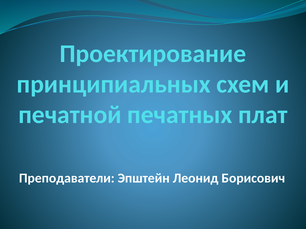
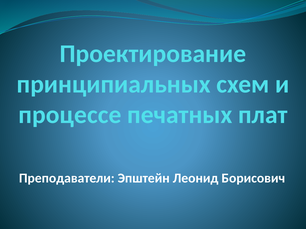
печатной: печатной -> процессе (70, 115)
